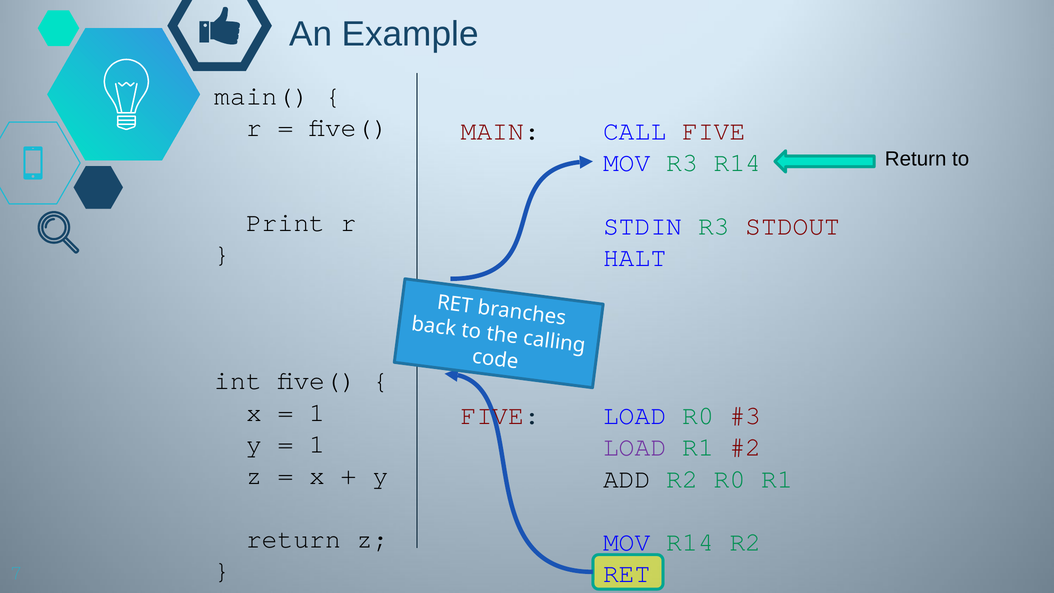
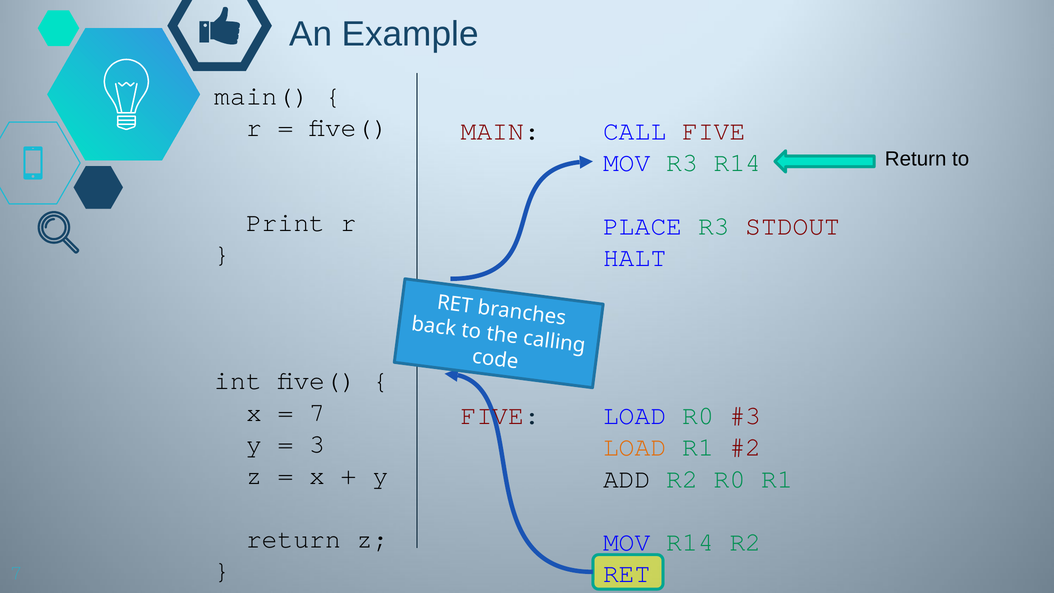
STDIN: STDIN -> PLACE (643, 226)
1: 1 -> 7 (317, 412)
1: 1 -> 3 (317, 444)
LOAD colour: purple -> orange (635, 447)
